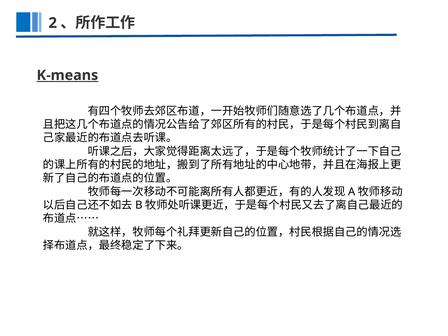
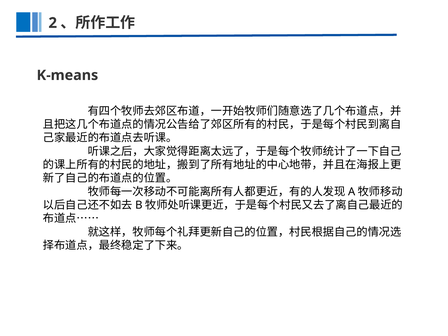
K-means underline: present -> none (67, 75)
